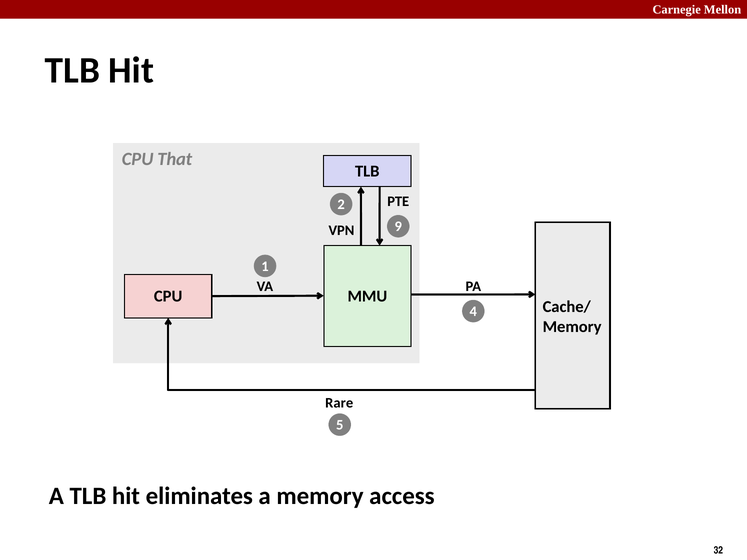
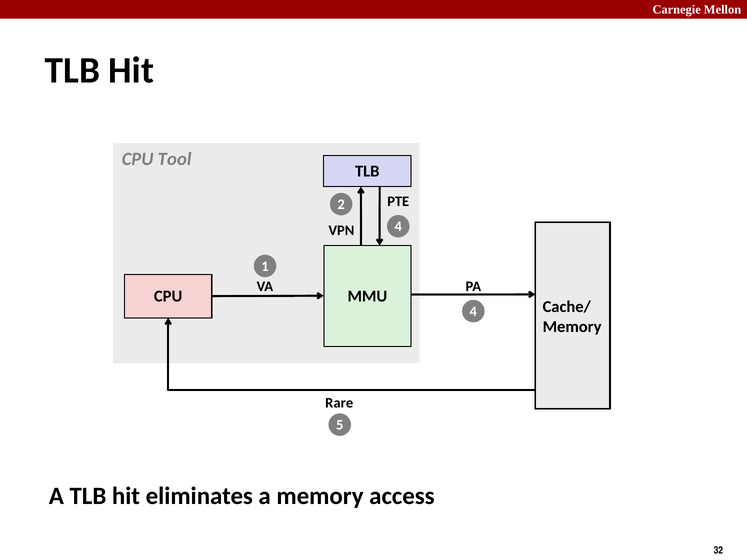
That: That -> Tool (175, 159)
VPN 9: 9 -> 4 (398, 227)
